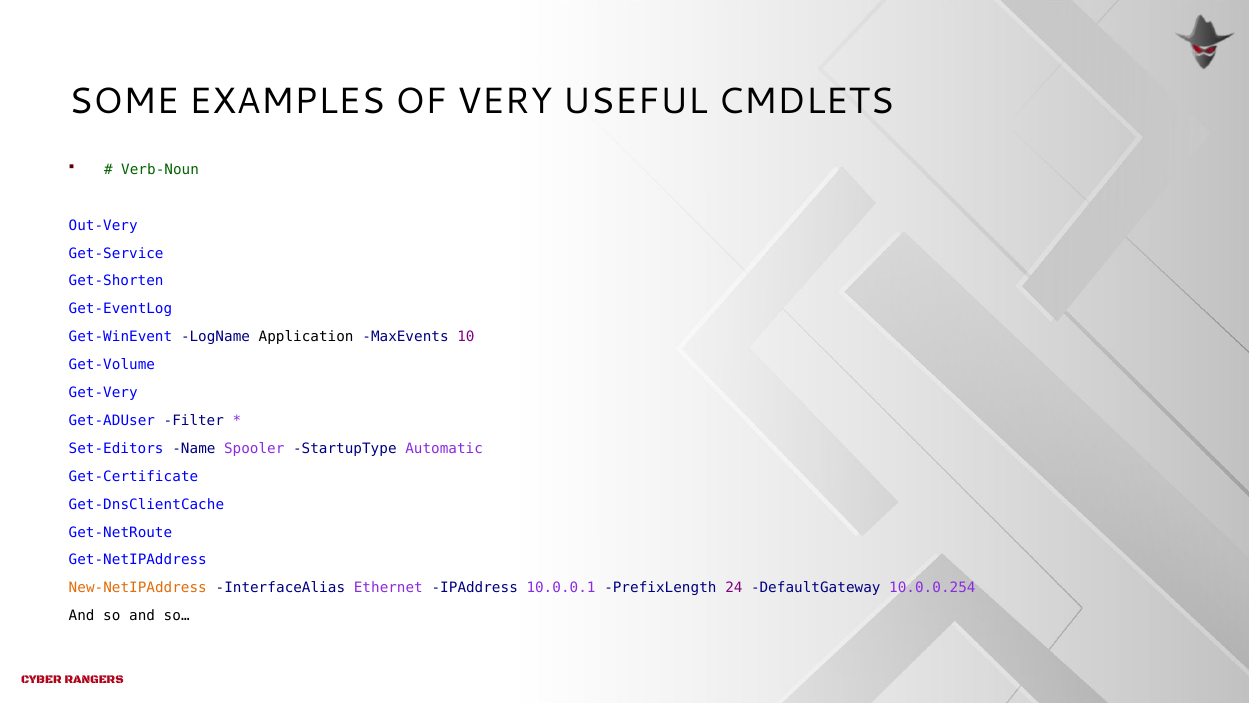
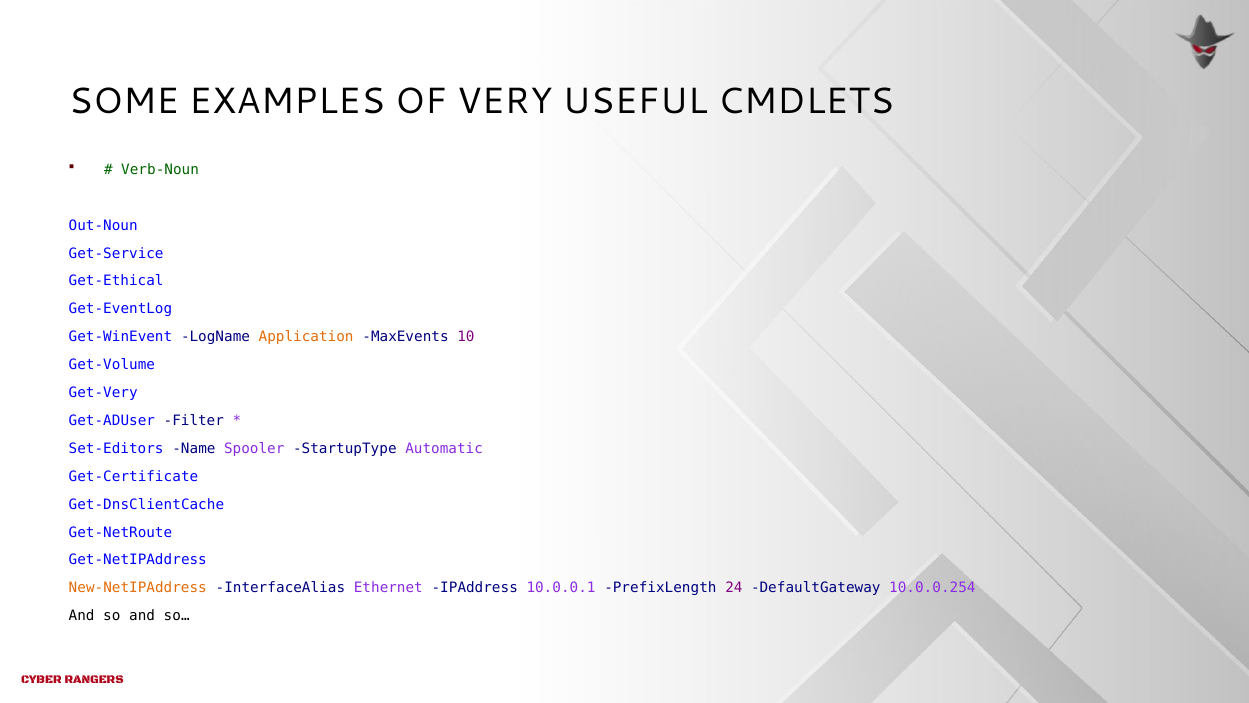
Out-Very: Out-Very -> Out-Noun (103, 225)
Get-Shorten: Get-Shorten -> Get-Ethical (116, 281)
Application colour: black -> orange (306, 337)
